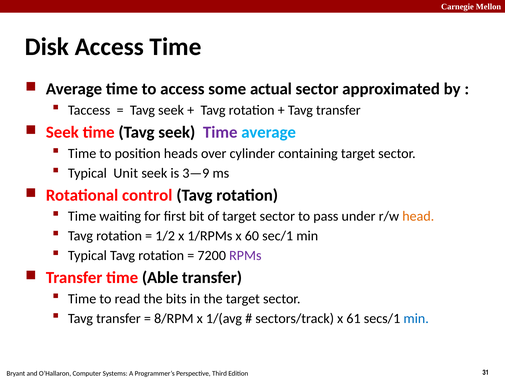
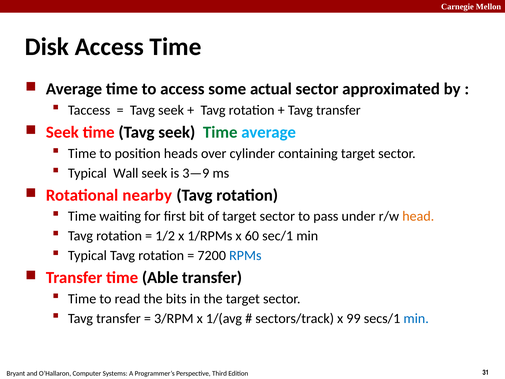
Time colour: purple -> green (220, 132)
Unit: Unit -> Wall (126, 173)
control: control -> nearby (147, 195)
RPMs colour: purple -> blue (245, 256)
8/RPM: 8/RPM -> 3/RPM (174, 318)
61: 61 -> 99 (354, 318)
